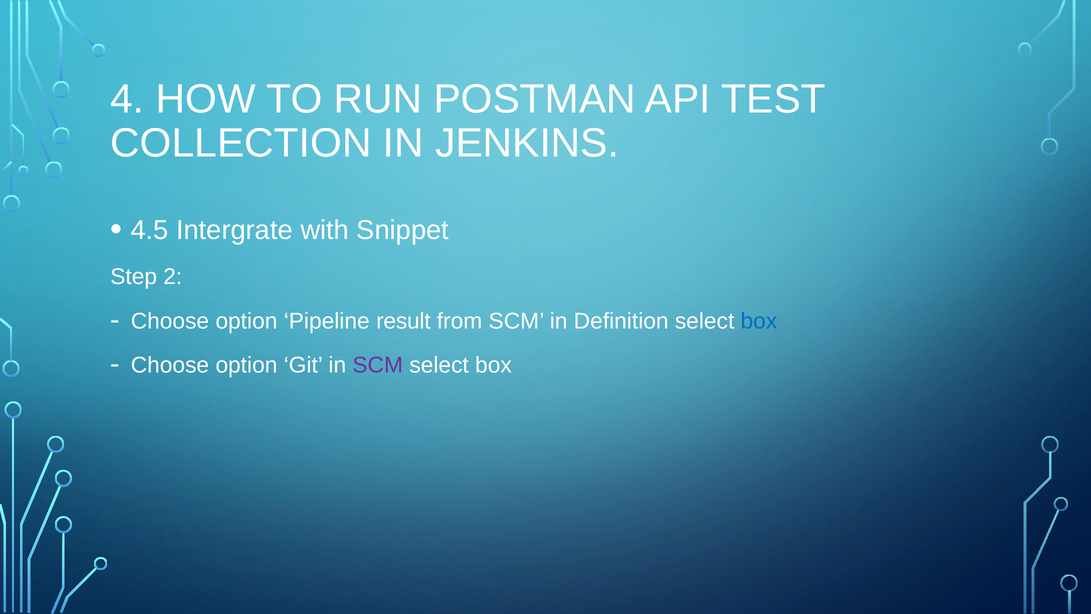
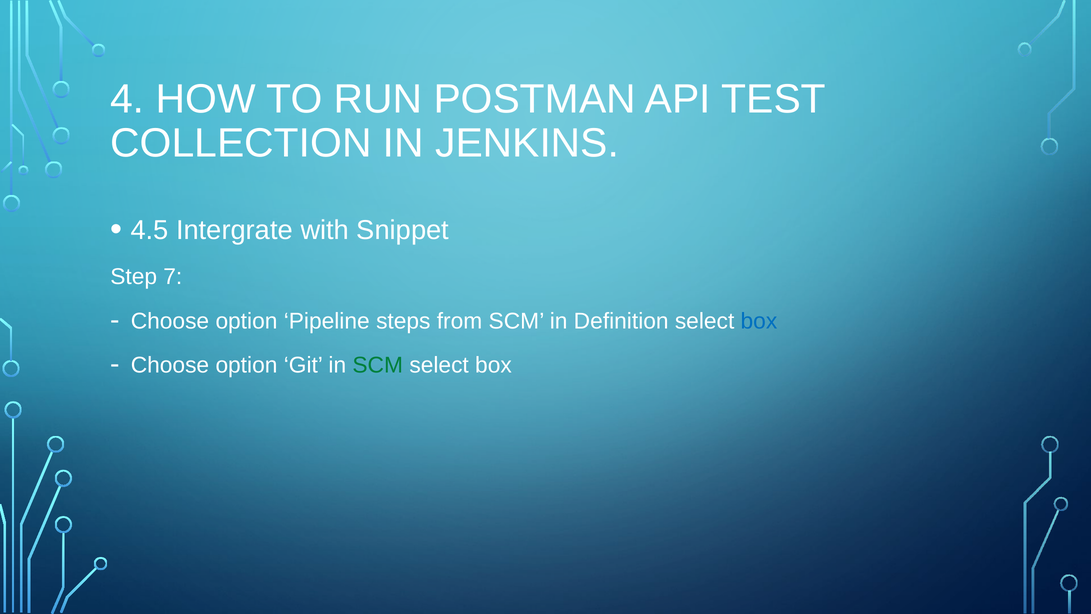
2: 2 -> 7 (173, 277)
result: result -> steps (403, 321)
SCM colour: purple -> green (378, 365)
